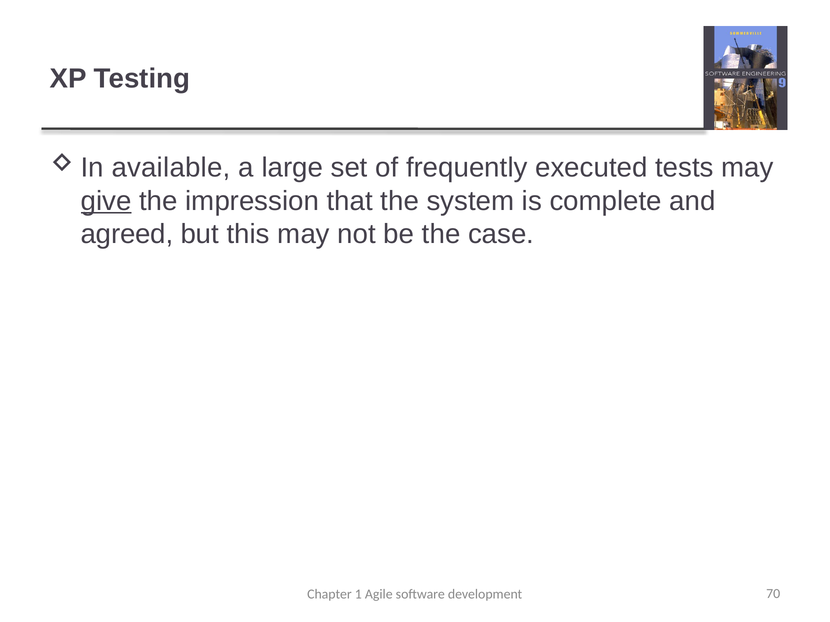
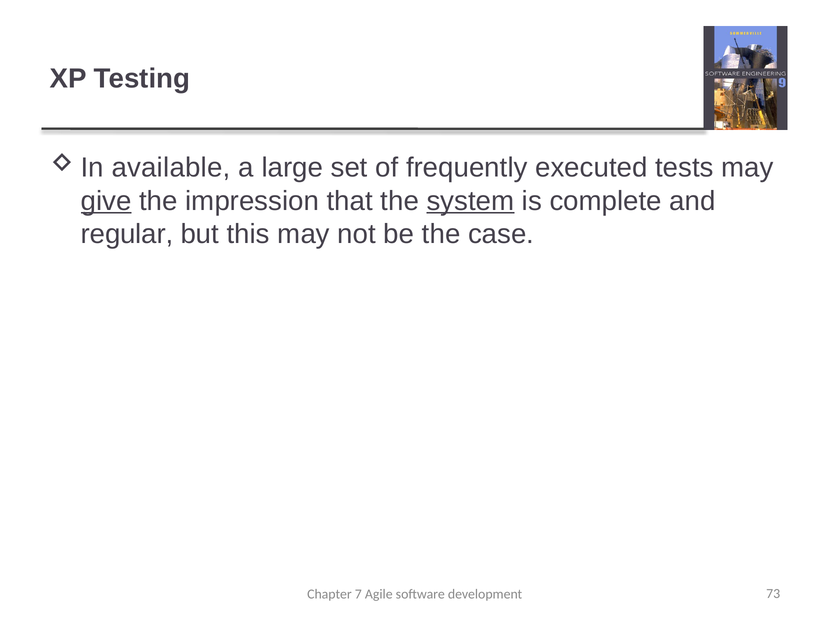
system underline: none -> present (470, 201)
agreed: agreed -> regular (127, 234)
1: 1 -> 7 (358, 594)
70: 70 -> 73 (773, 594)
